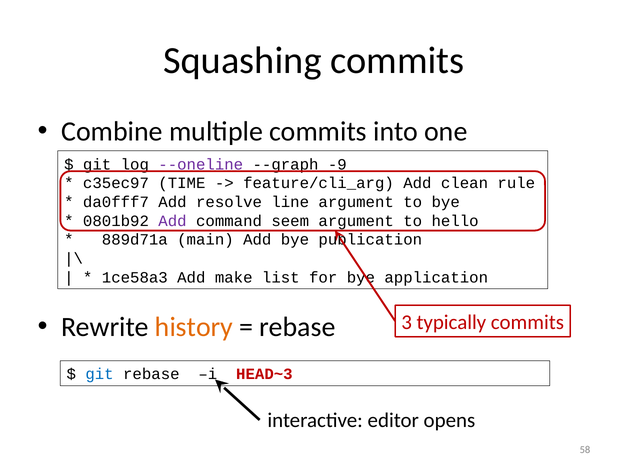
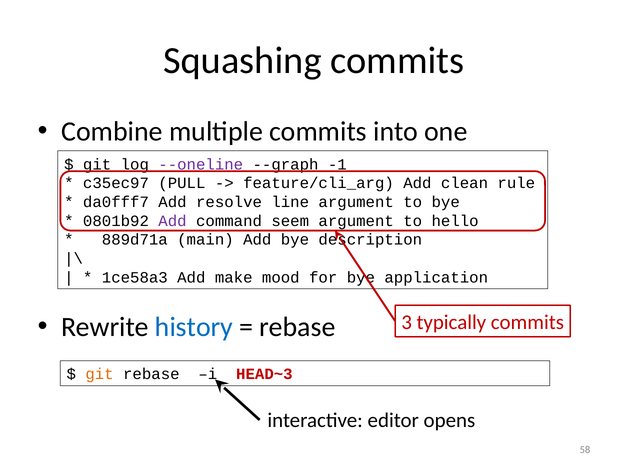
-9: -9 -> -1 (337, 164)
TIME: TIME -> PULL (182, 183)
publication: publication -> description (370, 240)
list: list -> mood (281, 277)
history colour: orange -> blue (194, 327)
git colour: blue -> orange (100, 374)
